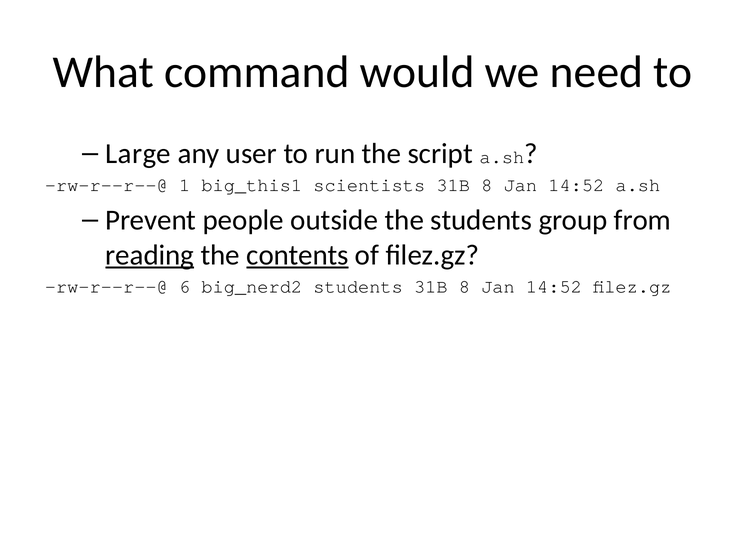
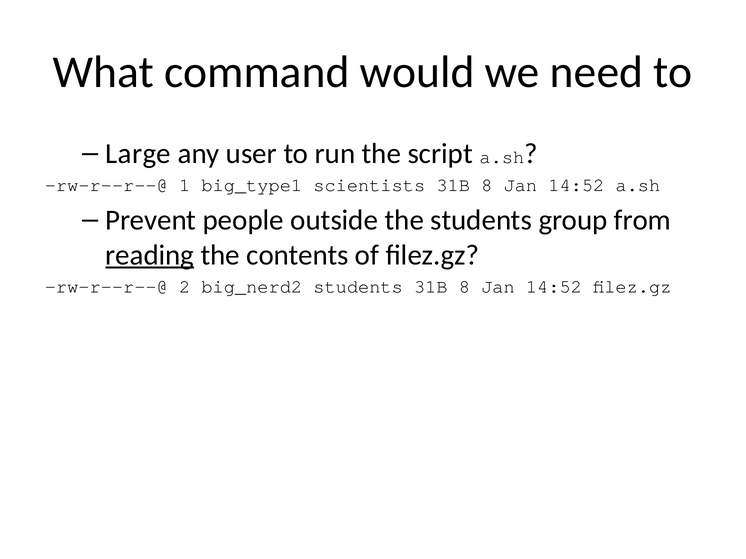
big_this1: big_this1 -> big_type1 (252, 185)
contents underline: present -> none (297, 255)
6: 6 -> 2 (185, 287)
